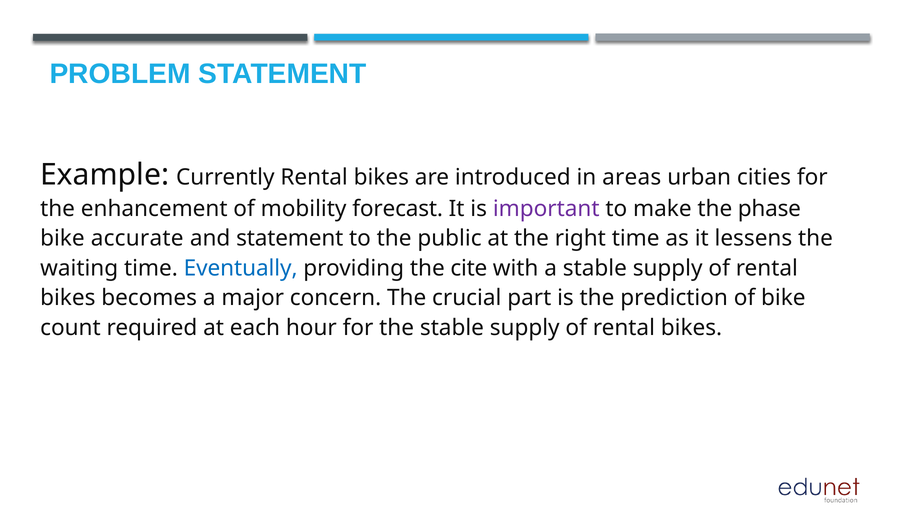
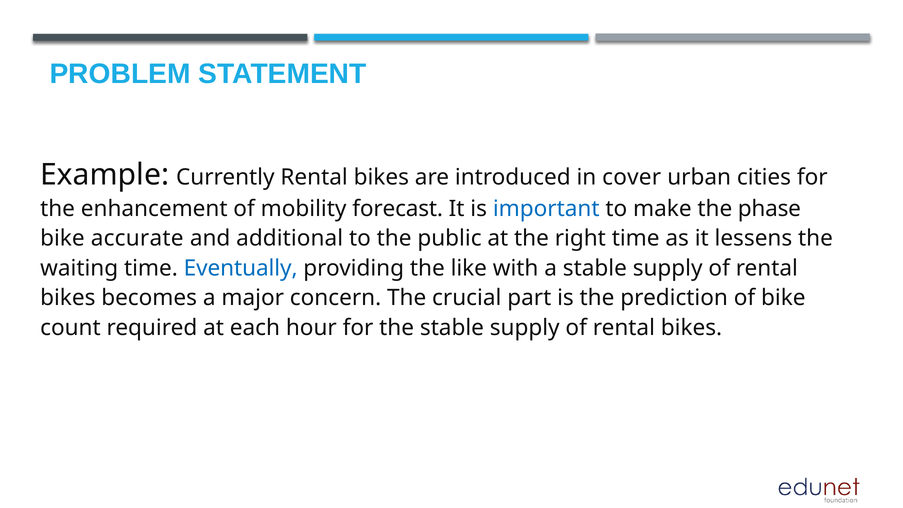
areas: areas -> cover (632, 177)
important colour: purple -> blue (546, 209)
and statement: statement -> additional (290, 238)
cite: cite -> like (469, 268)
